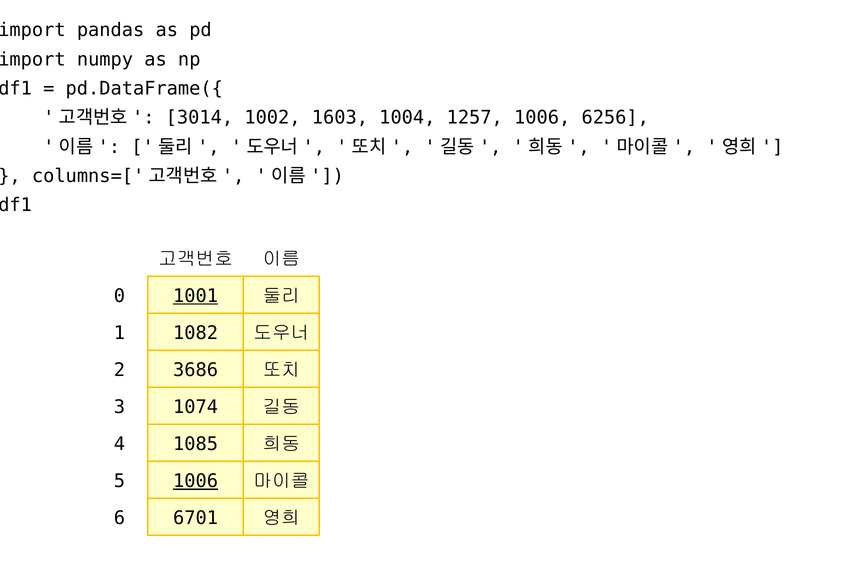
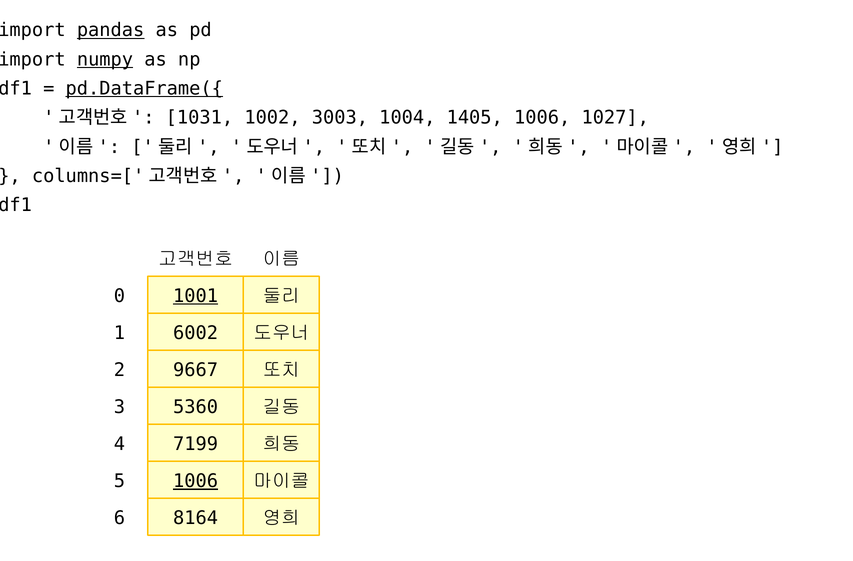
pandas underline: none -> present (111, 30)
numpy underline: none -> present (105, 59)
pd.DataFrame({ underline: none -> present (144, 88)
3014: 3014 -> 1031 (199, 118)
1603: 1603 -> 3003 (340, 118)
1257: 1257 -> 1405 (475, 118)
6256: 6256 -> 1027 (615, 118)
1082: 1082 -> 6002 (196, 333)
3686: 3686 -> 9667 (196, 370)
1074: 1074 -> 5360 (196, 407)
1085: 1085 -> 7199 (196, 444)
6701: 6701 -> 8164 (196, 518)
